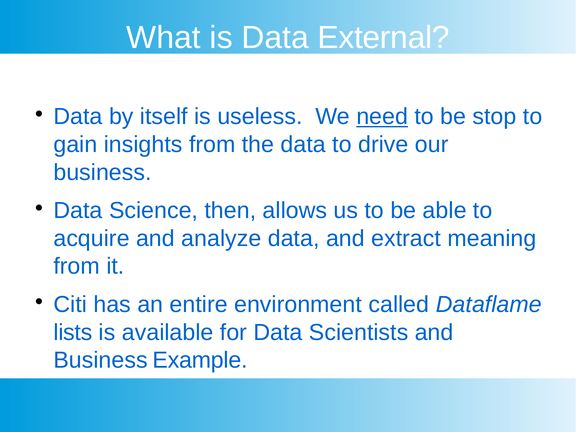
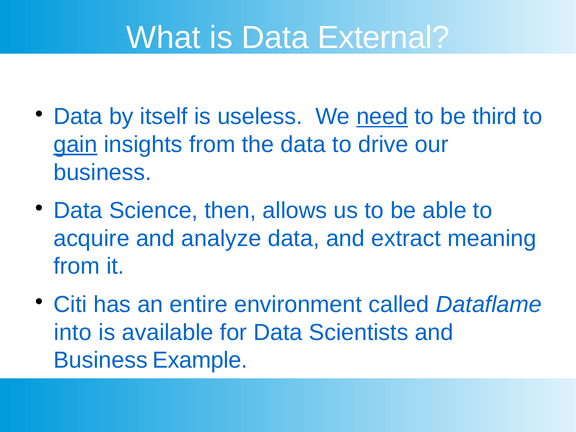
stop: stop -> third (495, 117)
gain underline: none -> present (75, 145)
lists: lists -> into (73, 332)
